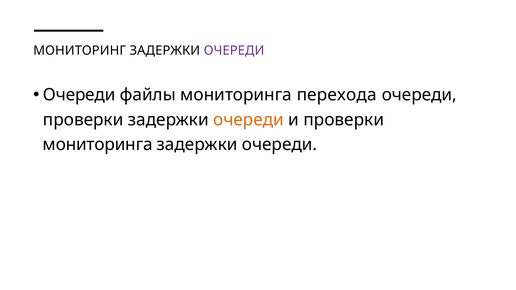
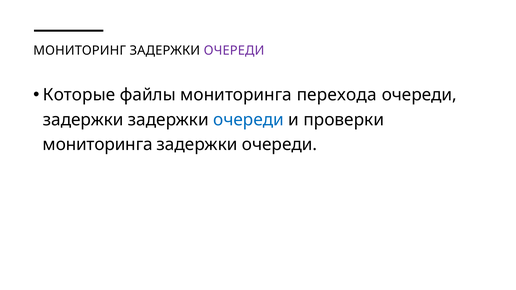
Очереди: Очереди -> Которые (79, 95)
проверки: проверки -> задержки (83, 120)
очереди colour: orange -> blue (249, 120)
